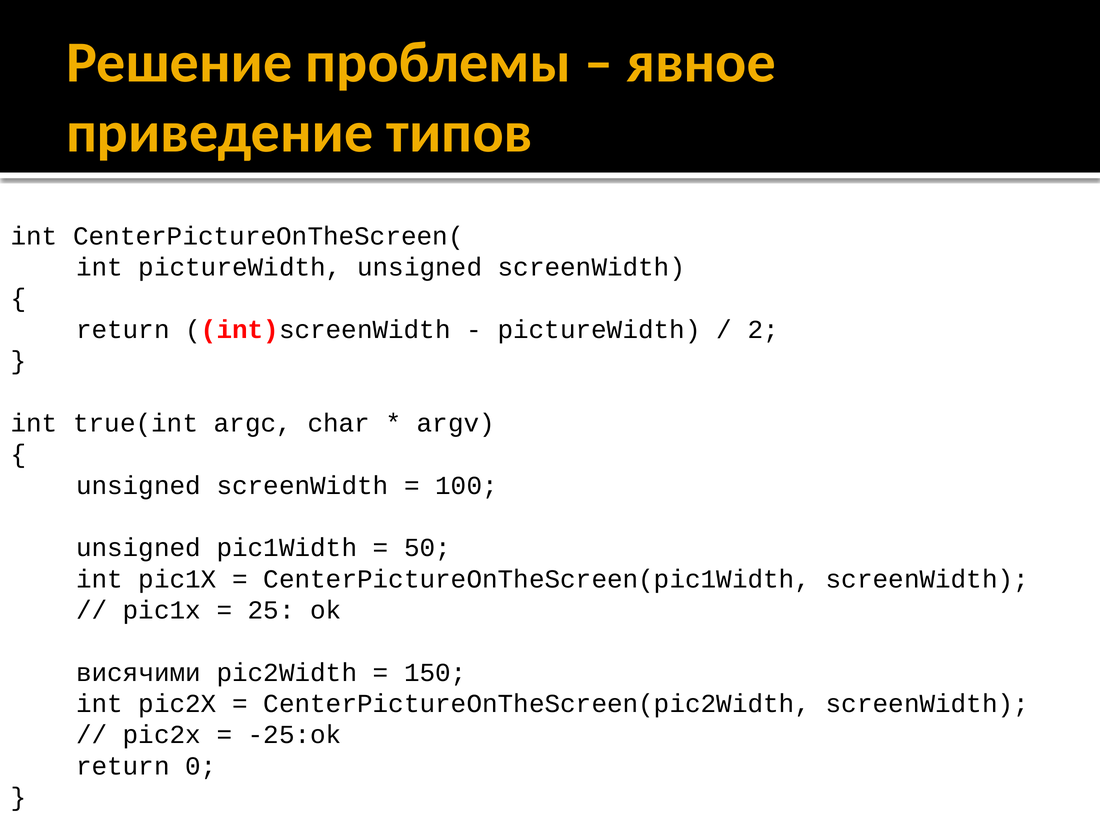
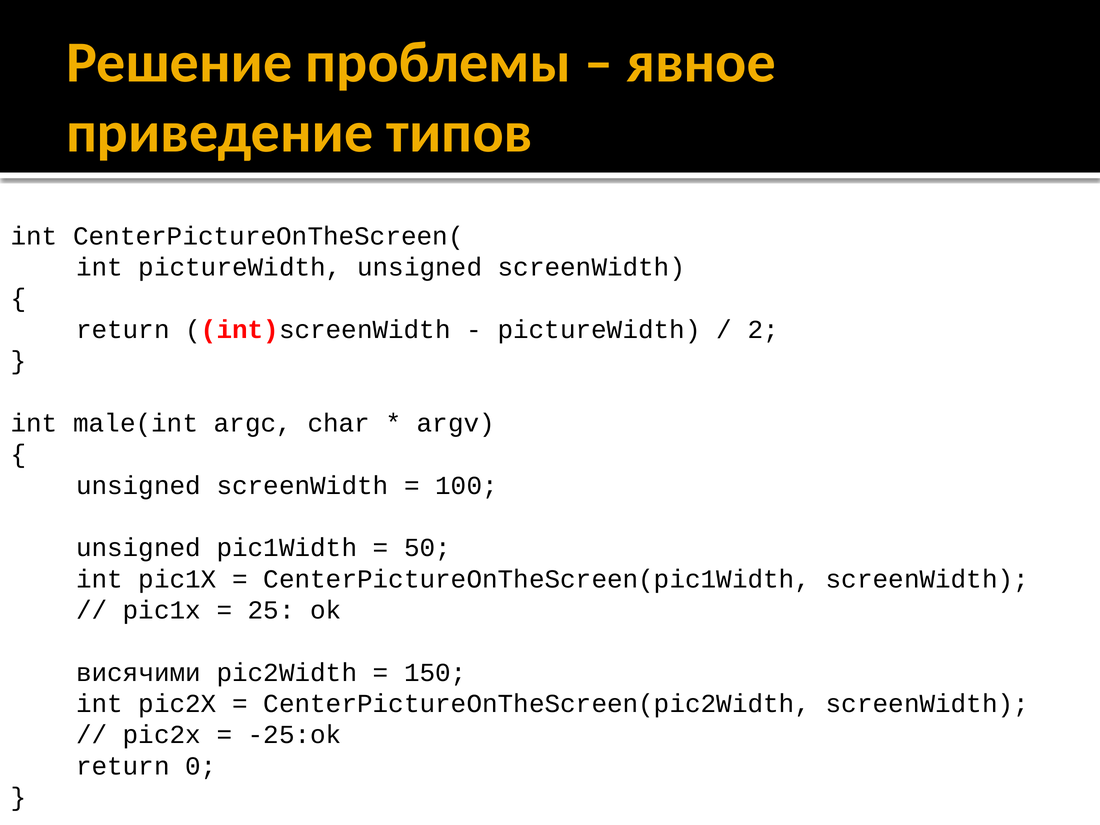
true(int: true(int -> male(int (136, 423)
